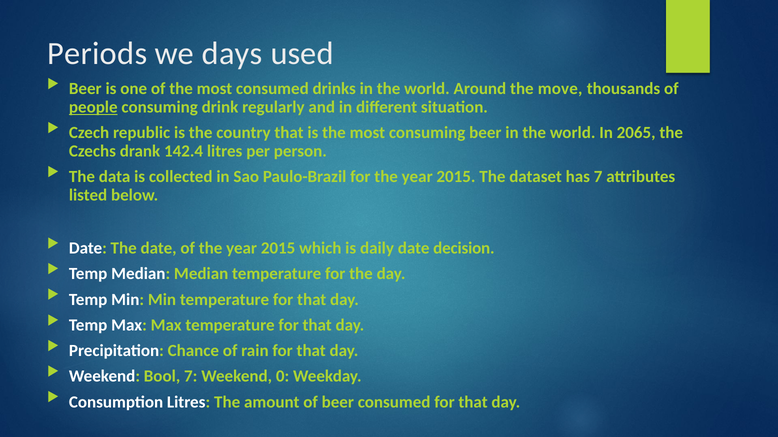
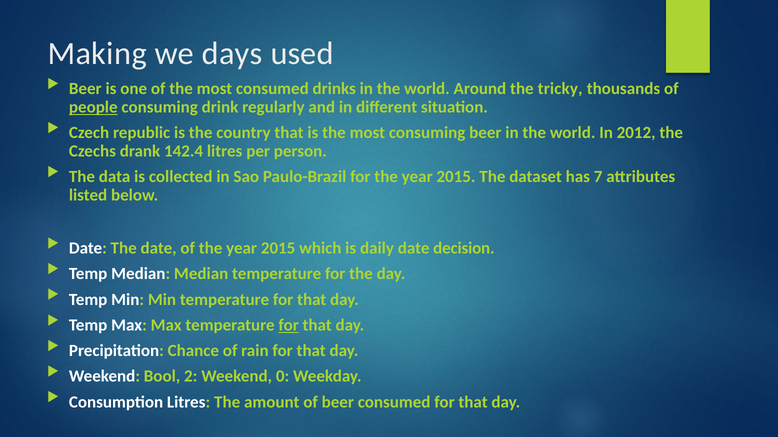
Periods: Periods -> Making (97, 54)
move: move -> tricky (560, 89)
2065: 2065 -> 2012 (636, 133)
for underline: none -> present (289, 326)
Bool 7: 7 -> 2 (191, 377)
